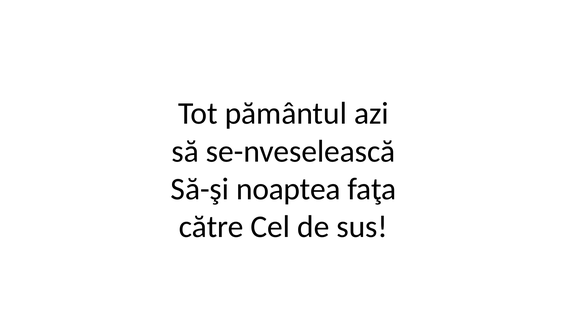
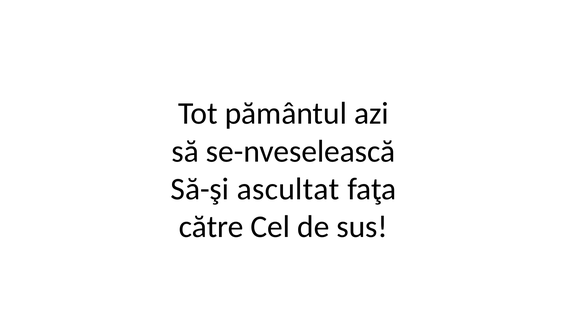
noaptea: noaptea -> ascultat (288, 189)
